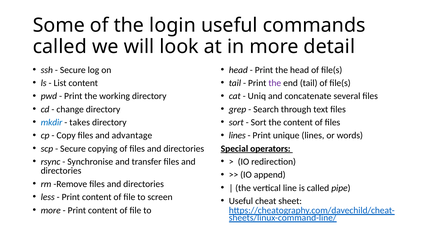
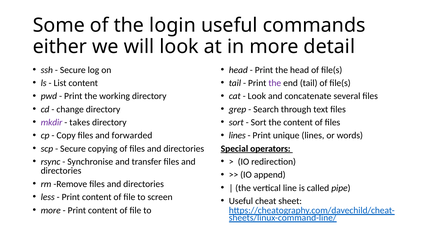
called: called -> either (60, 47)
Uniq: Uniq -> Look (257, 96)
mkdir colour: blue -> purple (52, 123)
advantage: advantage -> forwarded (132, 136)
